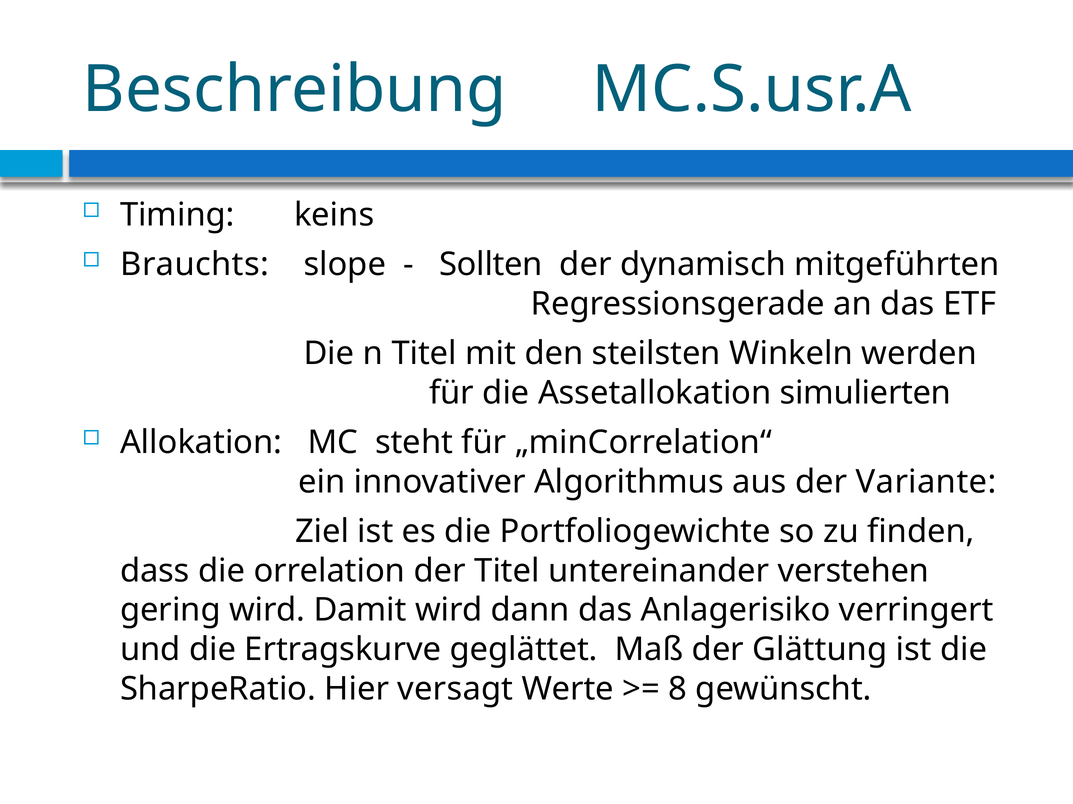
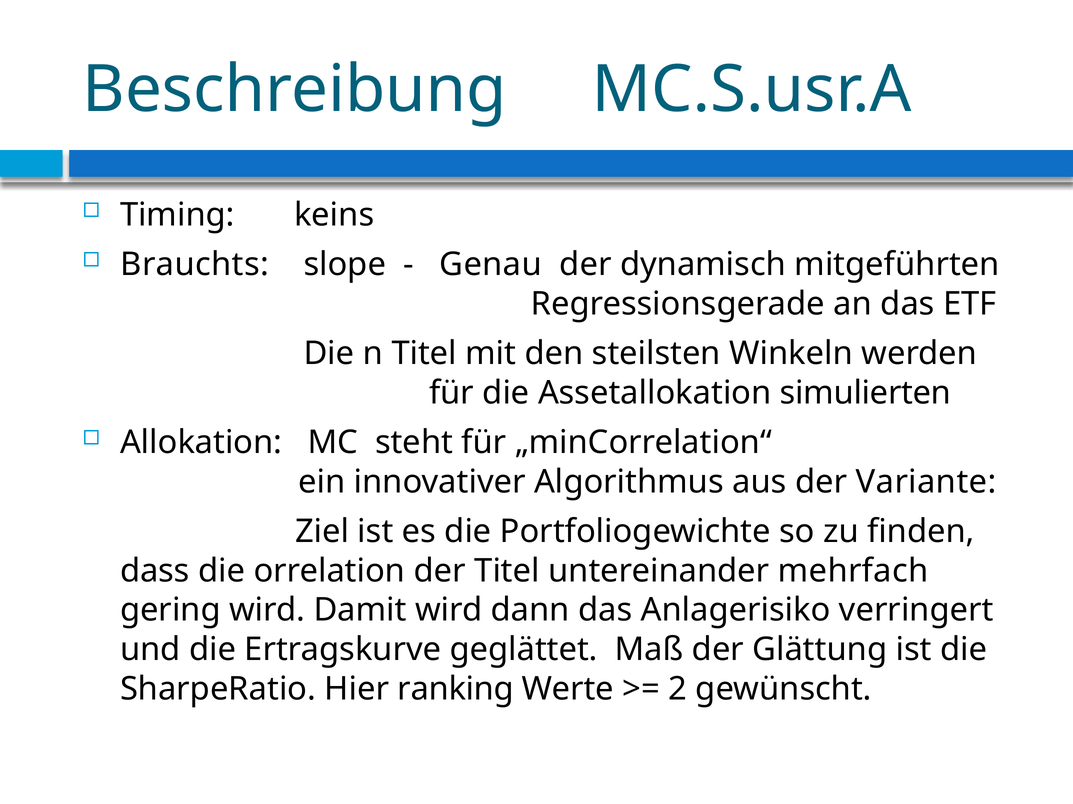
Sollten: Sollten -> Genau (491, 265)
verstehen: verstehen -> mehrfach (853, 571)
versagt: versagt -> ranking (456, 689)
8: 8 -> 2 (678, 689)
